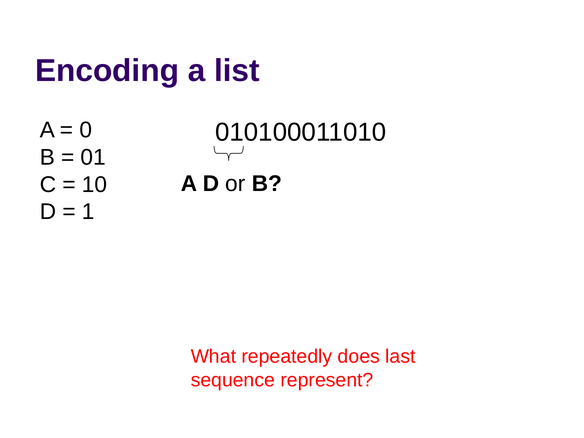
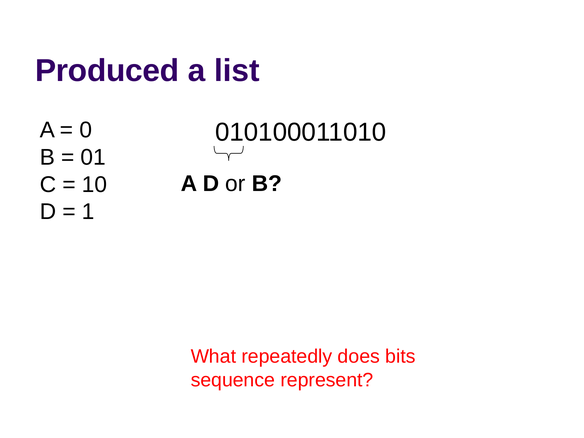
Encoding: Encoding -> Produced (107, 71)
last: last -> bits (400, 357)
